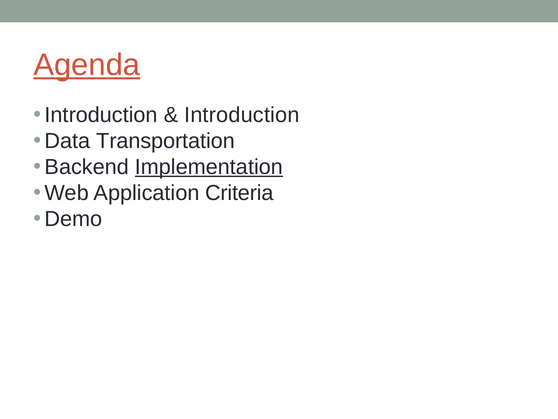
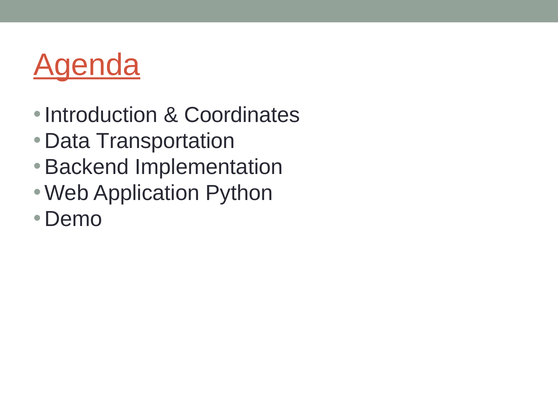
Introduction: Introduction -> Coordinates (242, 115)
Implementation underline: present -> none (209, 167)
Criteria: Criteria -> Python (239, 193)
